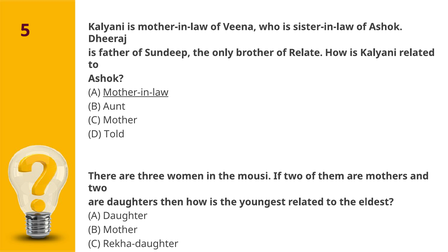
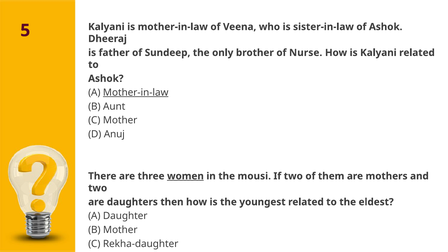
Relate: Relate -> Nurse (306, 53)
Told: Told -> Anuj (114, 134)
women underline: none -> present (185, 176)
